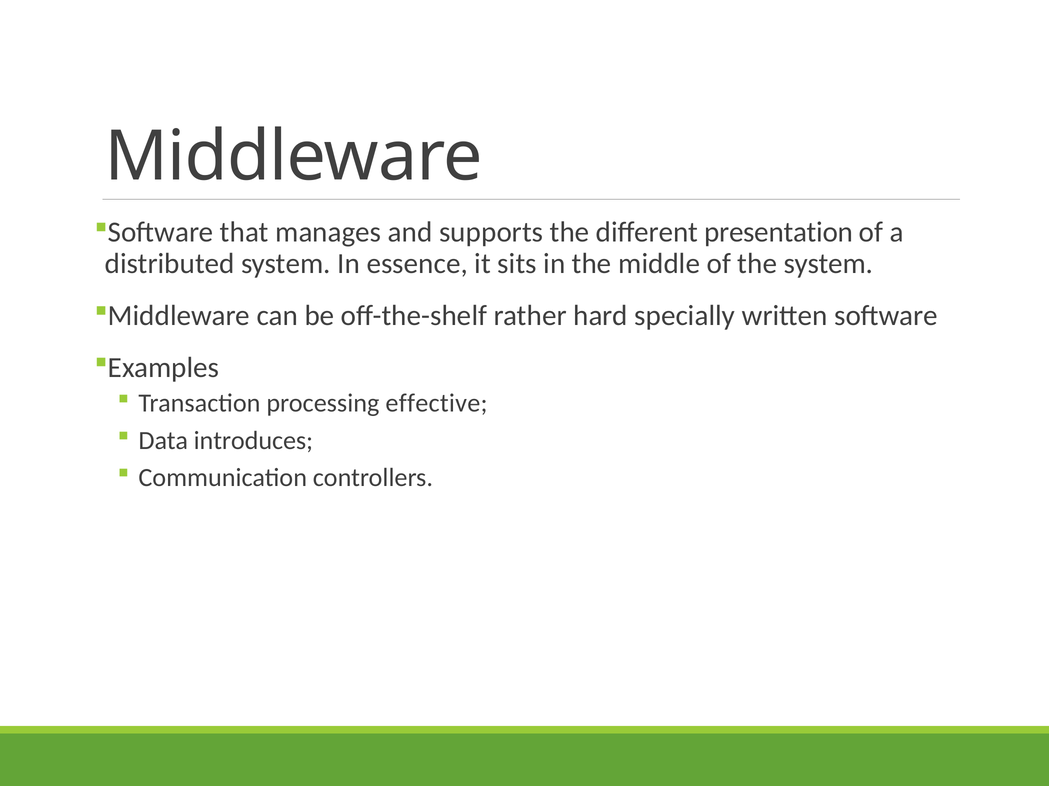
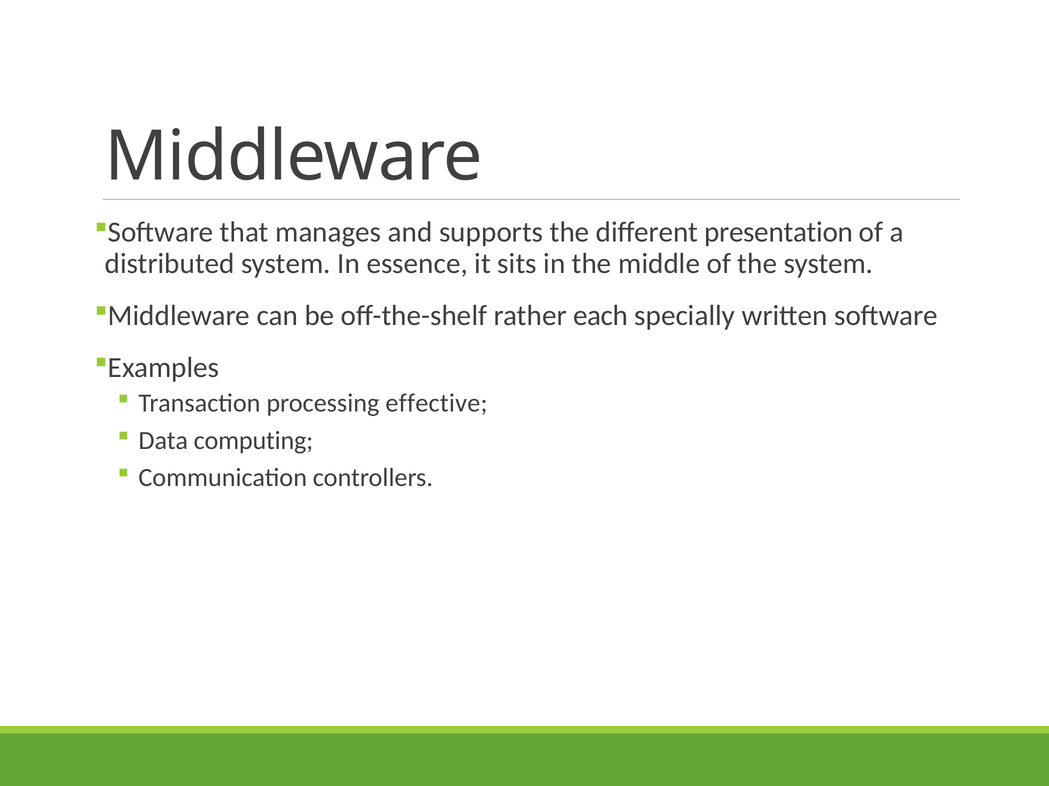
hard: hard -> each (601, 316)
introduces: introduces -> computing (253, 441)
